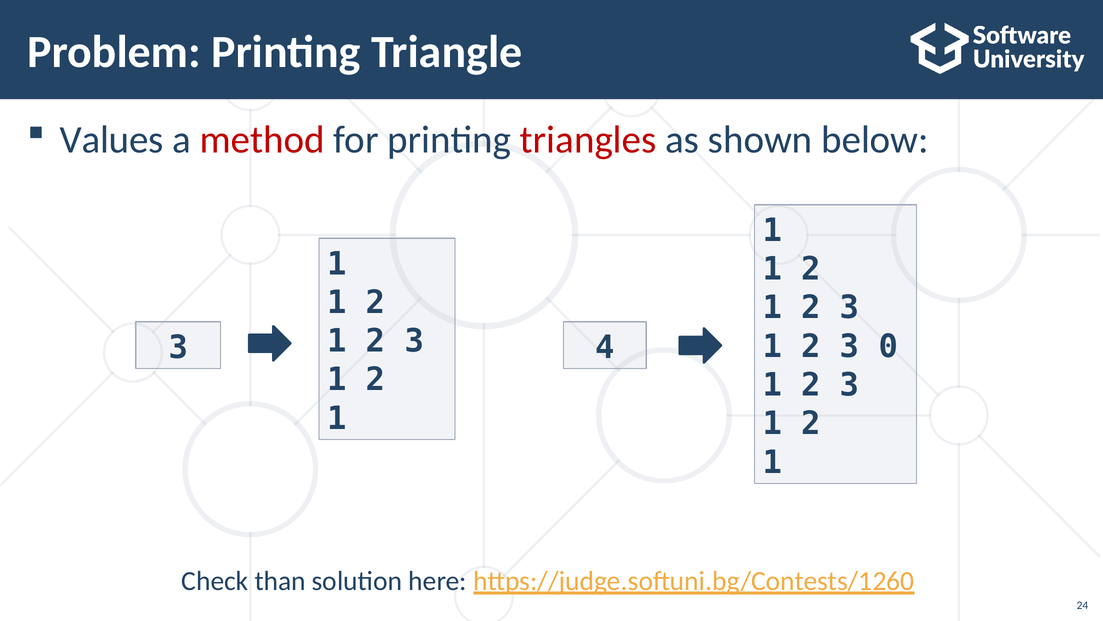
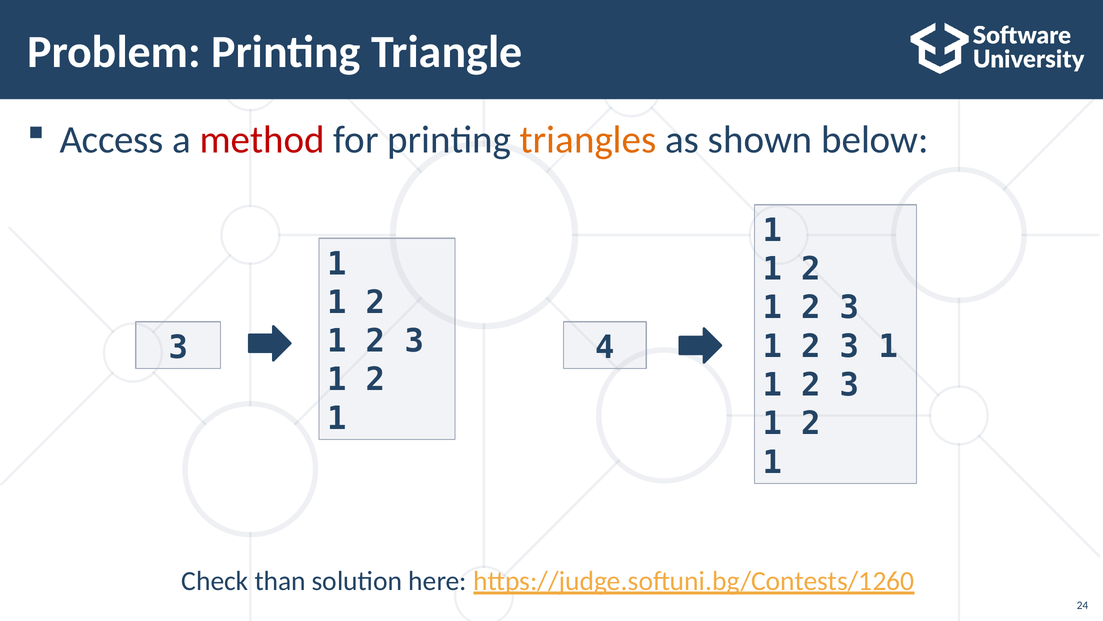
Values: Values -> Access (112, 140)
triangles colour: red -> orange (588, 140)
0: 0 -> 1 (888, 346)
